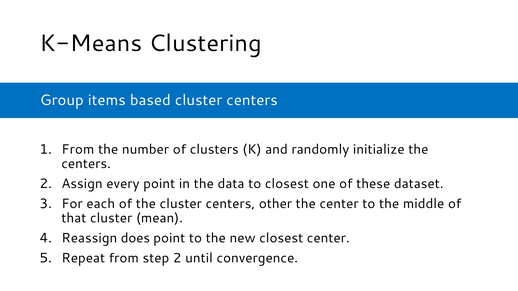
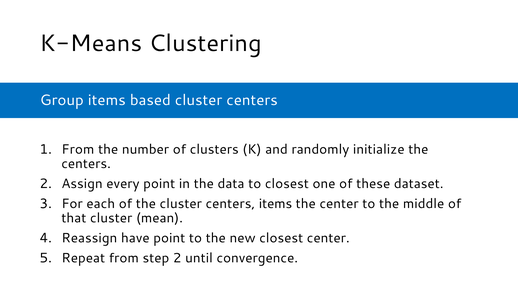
centers other: other -> items (276, 204)
does: does -> have (135, 238)
